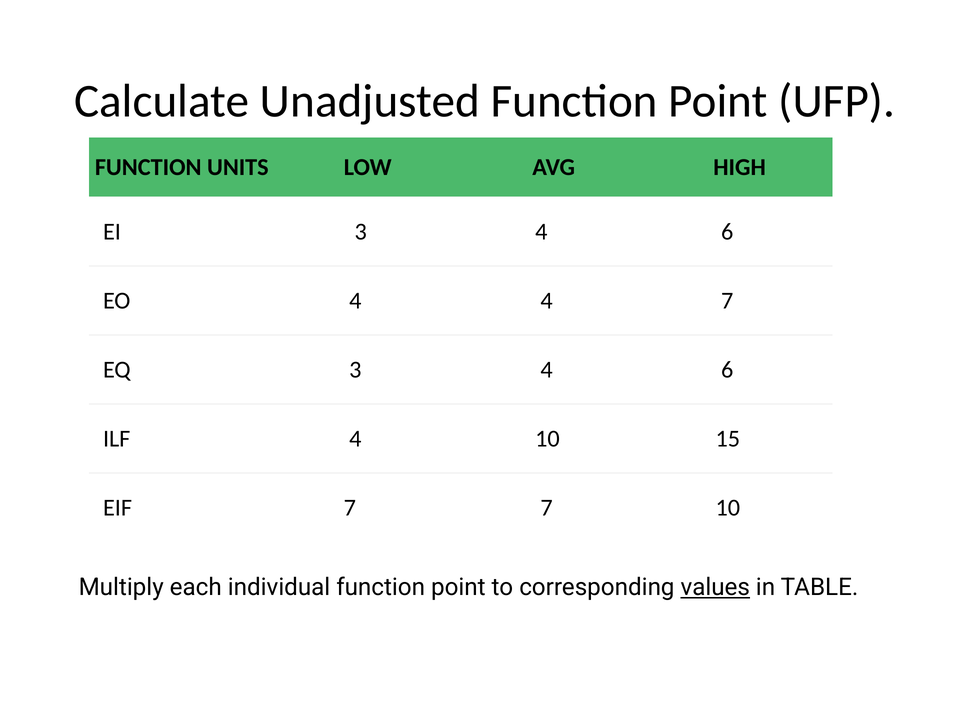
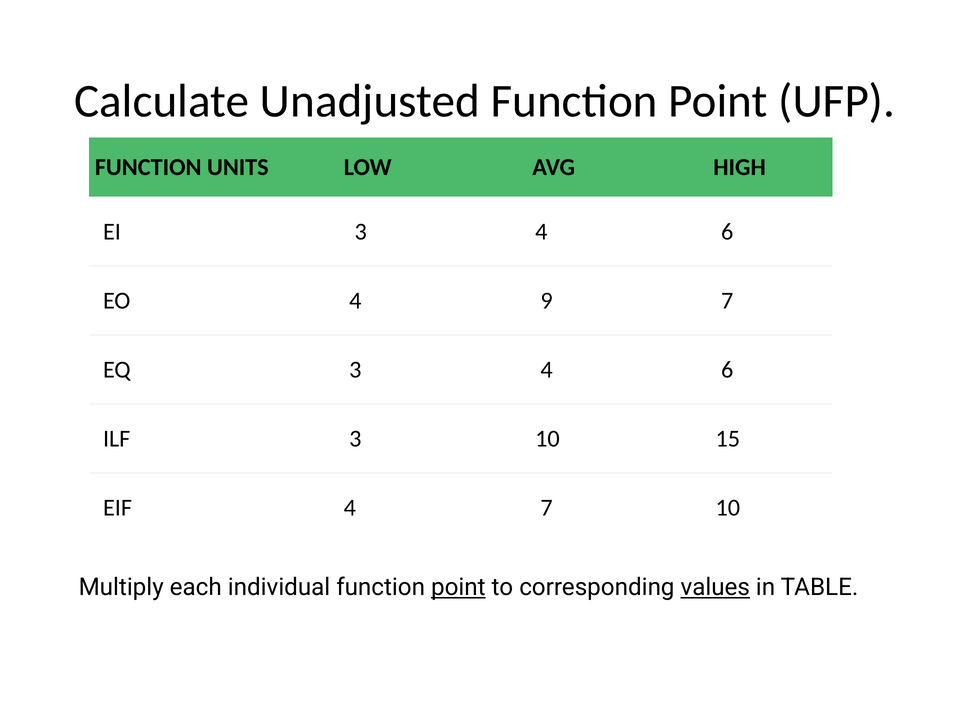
4 4: 4 -> 9 (547, 300)
ILF 4: 4 -> 3 (355, 438)
EIF 7: 7 -> 4 (350, 507)
point underline: none -> present (458, 587)
